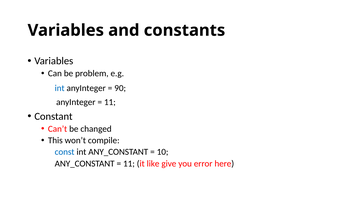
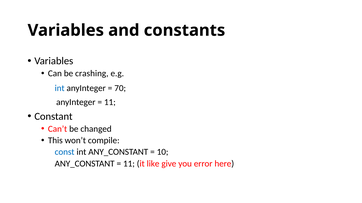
problem: problem -> crashing (92, 74)
90: 90 -> 70 (120, 88)
